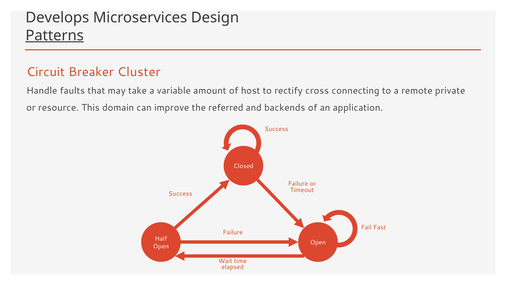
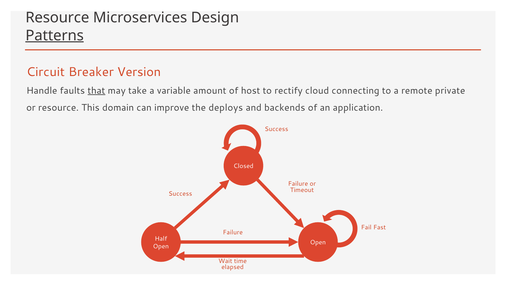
Develops: Develops -> Resource (57, 18)
Cluster: Cluster -> Version (139, 72)
that underline: none -> present (96, 90)
cross: cross -> cloud (317, 90)
referred: referred -> deploys (226, 108)
